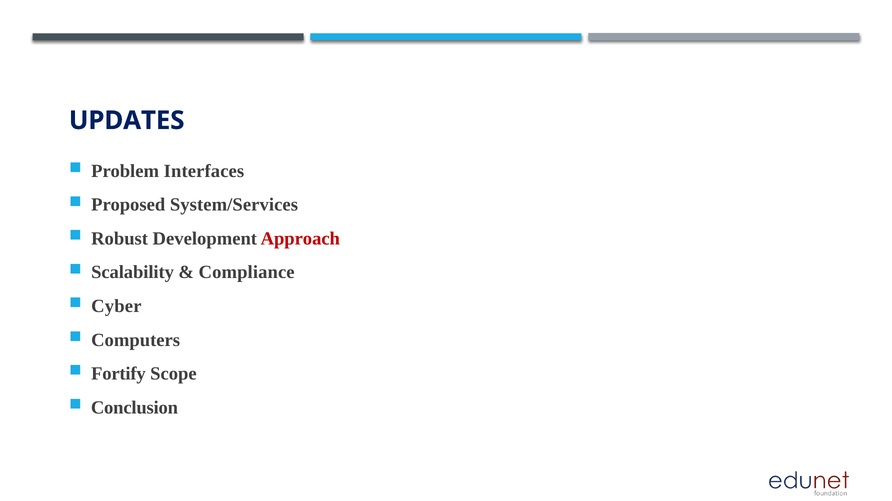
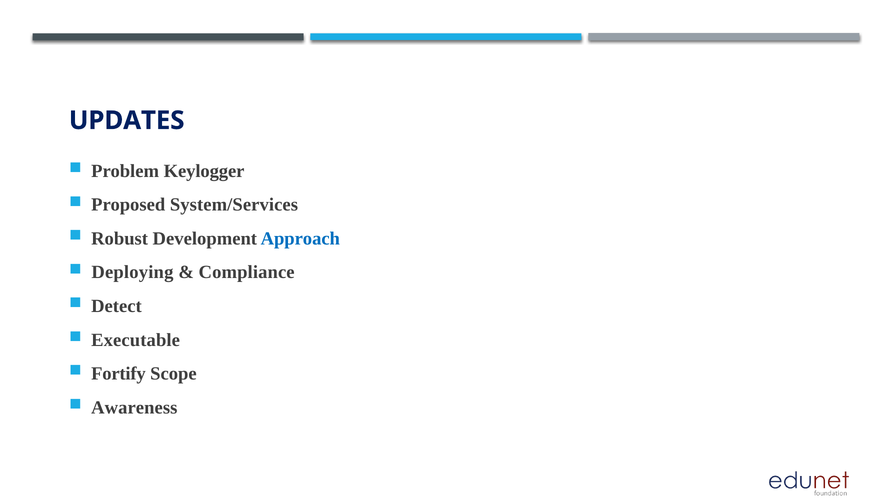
Interfaces: Interfaces -> Keylogger (204, 171)
Approach colour: red -> blue (300, 239)
Scalability: Scalability -> Deploying (132, 273)
Cyber: Cyber -> Detect (116, 307)
Computers: Computers -> Executable (136, 340)
Conclusion: Conclusion -> Awareness (134, 408)
